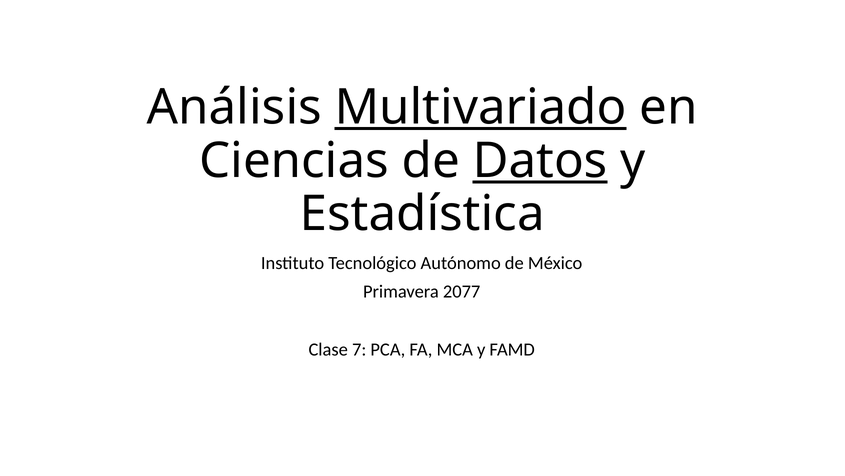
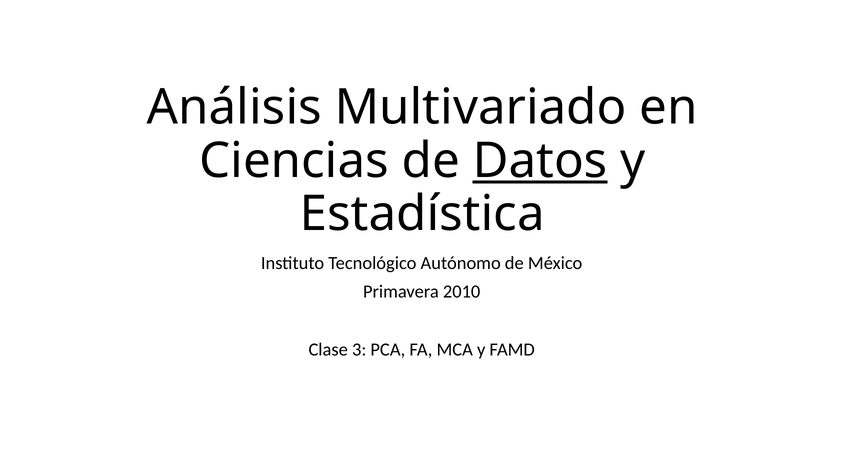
Multivariado underline: present -> none (481, 107)
2077: 2077 -> 2010 (462, 291)
7: 7 -> 3 (359, 349)
